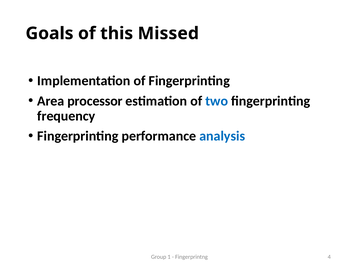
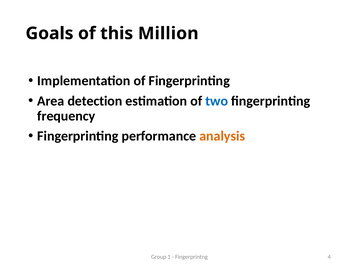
Missed: Missed -> Million (168, 33)
processor: processor -> detection (95, 101)
analysis colour: blue -> orange (222, 136)
